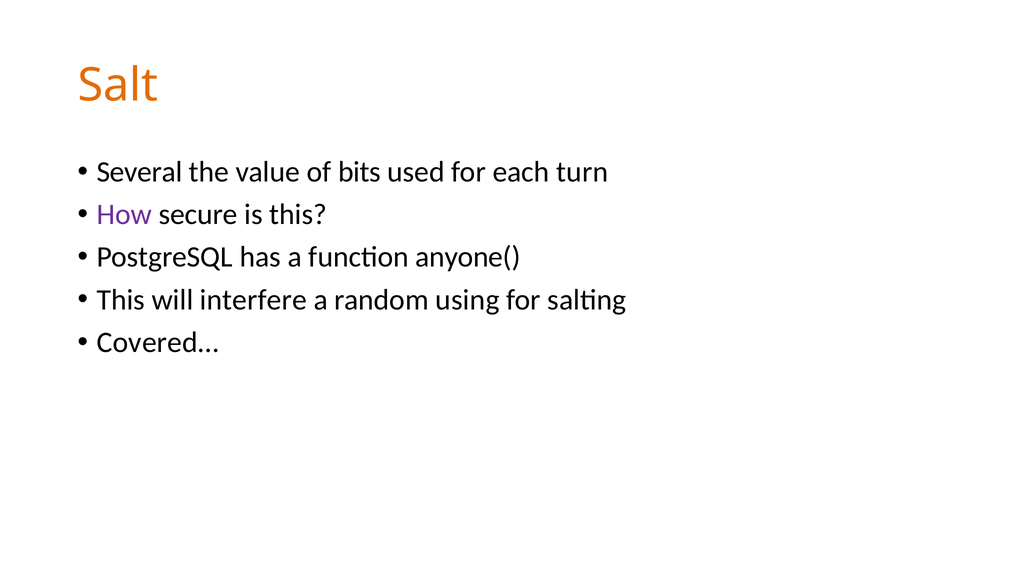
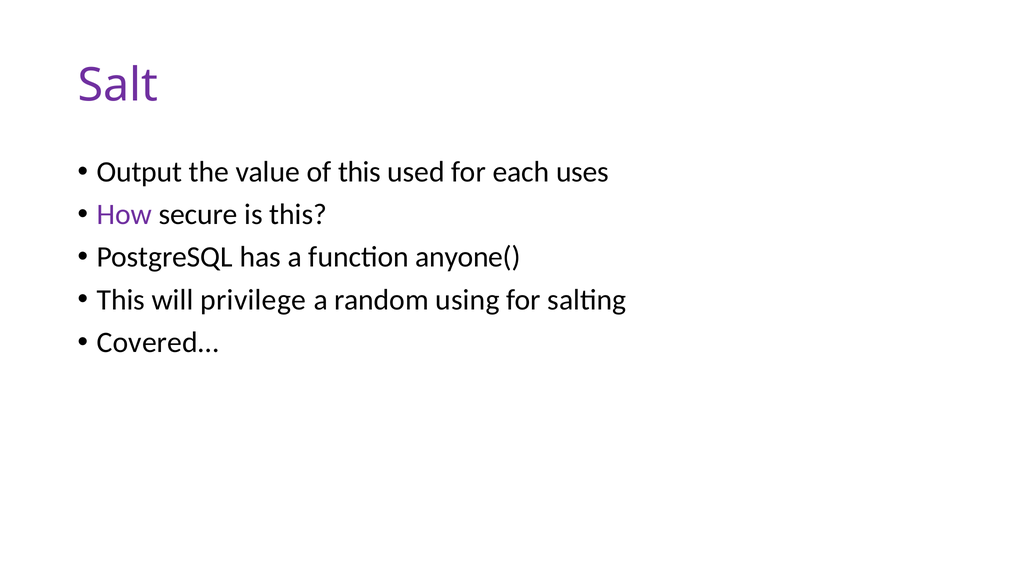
Salt colour: orange -> purple (118, 86)
Several: Several -> Output (139, 172)
of bits: bits -> this (360, 172)
turn: turn -> uses (582, 172)
interfere: interfere -> privilege (253, 300)
